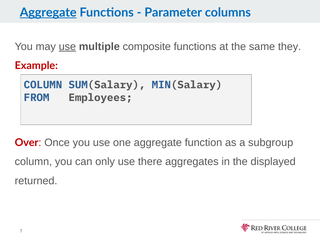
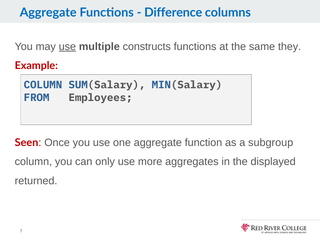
Aggregate underline: present -> none (48, 12)
Parameter: Parameter -> Difference (173, 12)
composite: composite -> constructs (147, 46)
Over: Over -> Seen (27, 142)
there: there -> more (150, 162)
